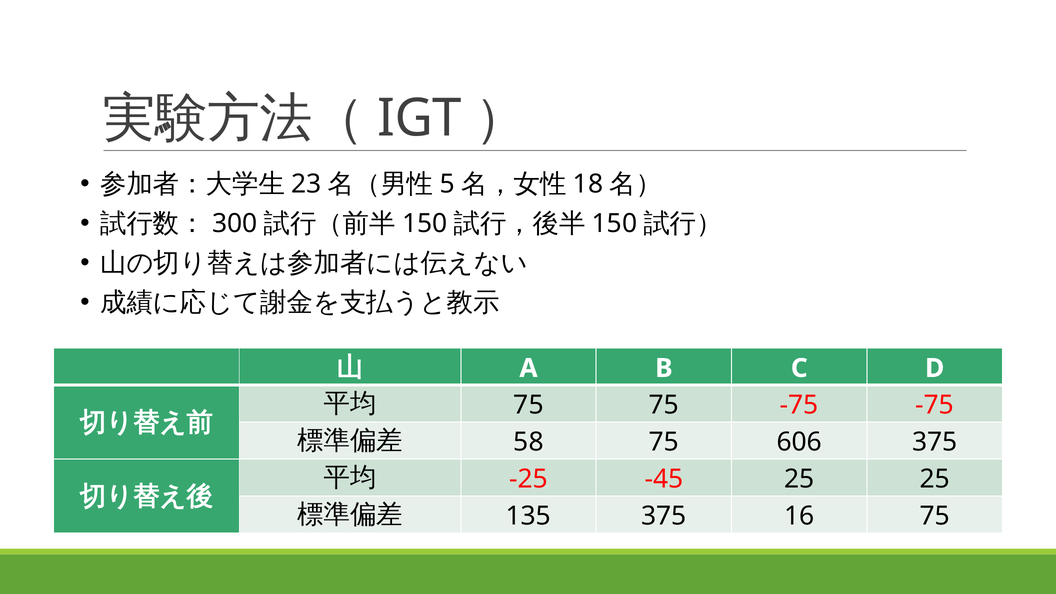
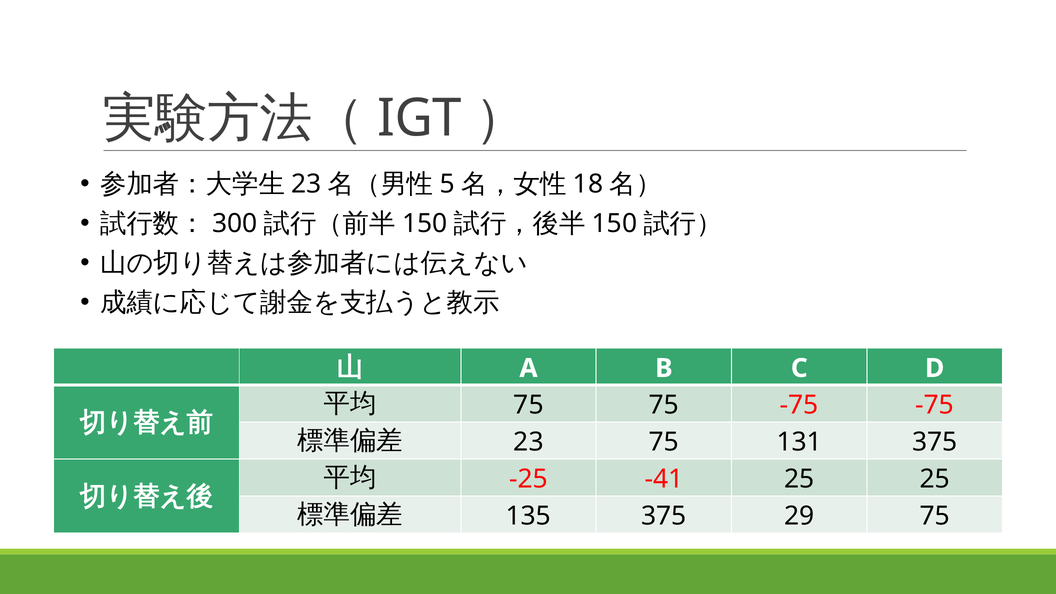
58: 58 -> 23 (529, 442)
606: 606 -> 131 (799, 442)
-45: -45 -> -41 (664, 479)
16: 16 -> 29 (799, 516)
